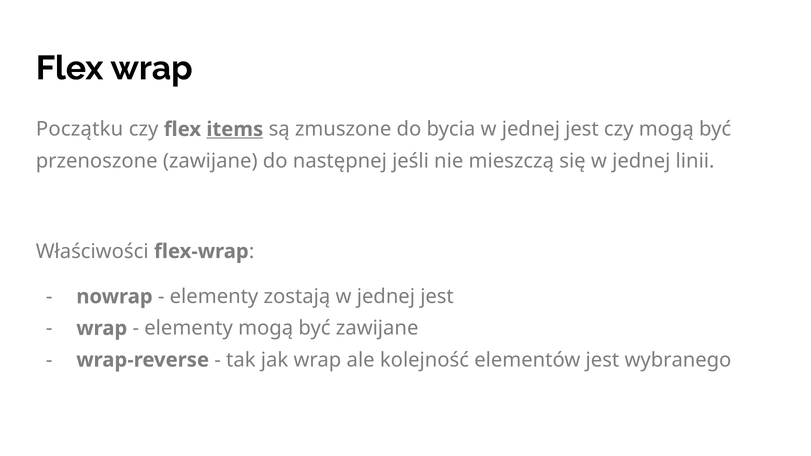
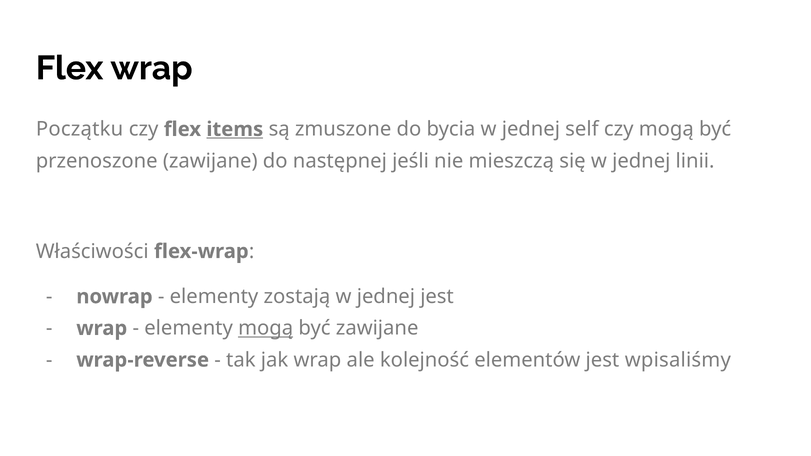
bycia w jednej jest: jest -> self (582, 129)
mogą underline: none -> present (266, 328)
wybranego: wybranego -> wpisaliśmy (678, 360)
